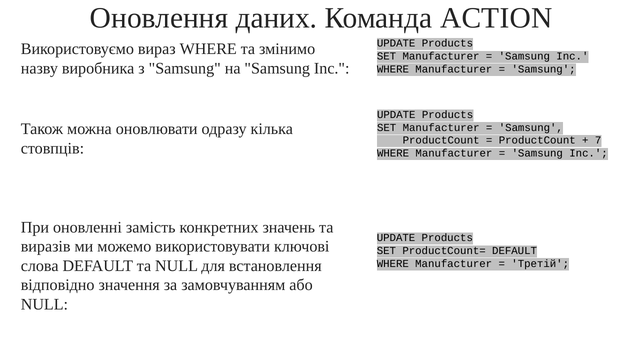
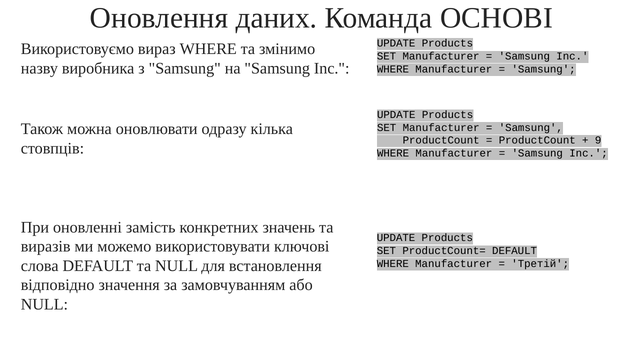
ACTION: ACTION -> ОСНОВІ (496, 18)
7: 7 -> 9 (598, 140)
